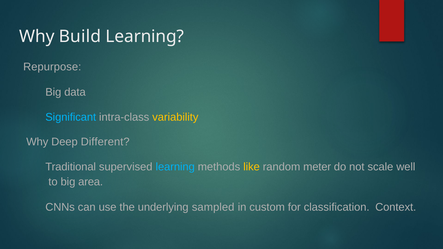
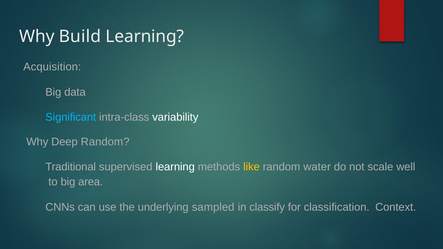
Repurpose: Repurpose -> Acquisition (52, 67)
variability colour: yellow -> white (175, 117)
Deep Different: Different -> Random (105, 142)
learning colour: light blue -> white (175, 167)
meter: meter -> water (317, 167)
custom: custom -> classify (267, 207)
